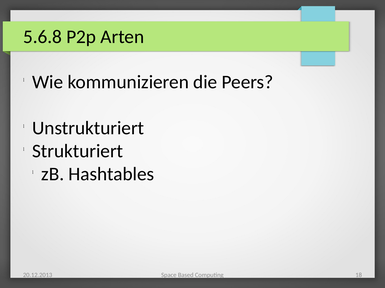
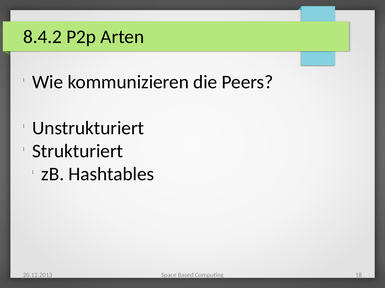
5.6.8: 5.6.8 -> 8.4.2 (42, 37)
